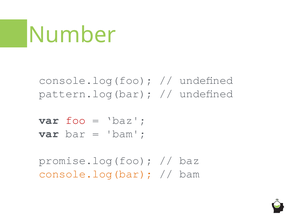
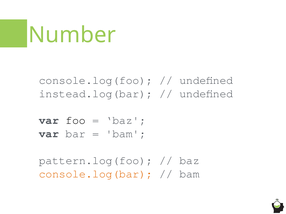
pattern.log(bar: pattern.log(bar -> instead.log(bar (96, 94)
foo colour: red -> black (76, 121)
promise.log(foo: promise.log(foo -> pattern.log(foo (96, 161)
